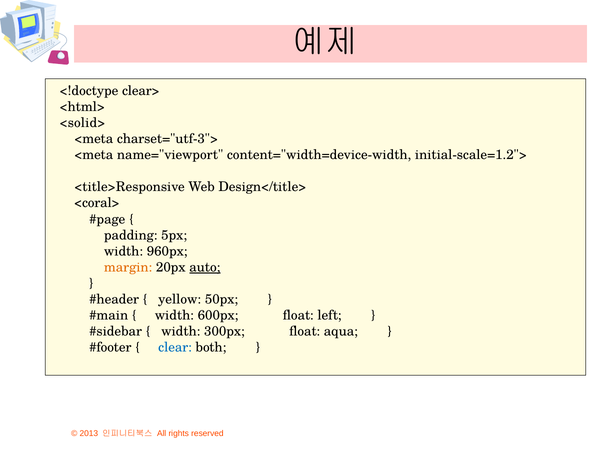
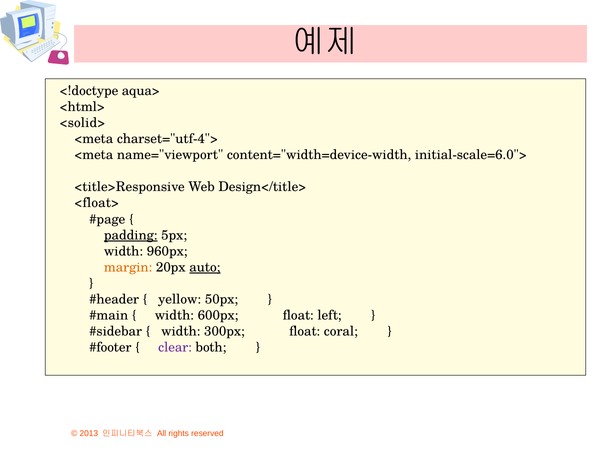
clear>: clear> -> aqua> (141, 91)
charset="utf-3">: charset="utf-3"> -> charset="utf-4"> (168, 139)
initial-scale=1.2">: initial-scale=1.2"> -> initial-scale=6.0"> (471, 155)
<coral>: <coral> -> <float> (97, 203)
padding underline: none -> present (131, 235)
aqua: aqua -> coral (341, 332)
clear colour: blue -> purple (175, 348)
